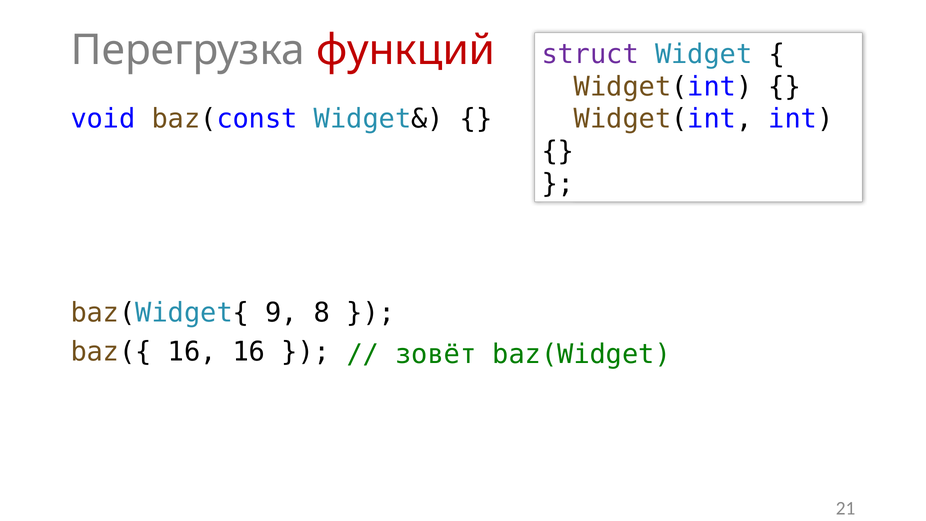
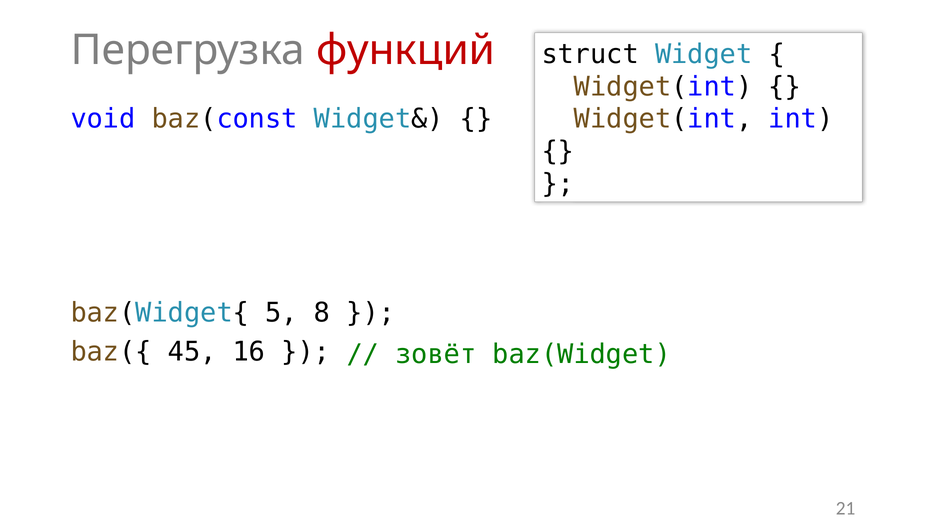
struct colour: purple -> black (590, 54)
9: 9 -> 5 (281, 313)
baz({ 16: 16 -> 45 (192, 352)
